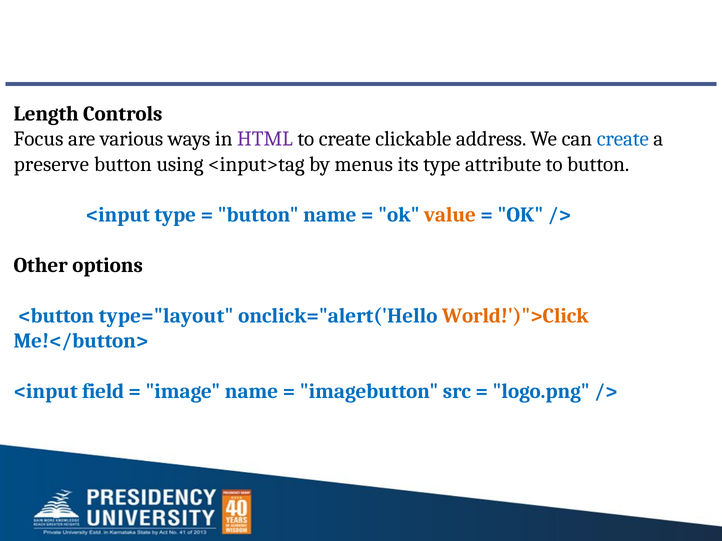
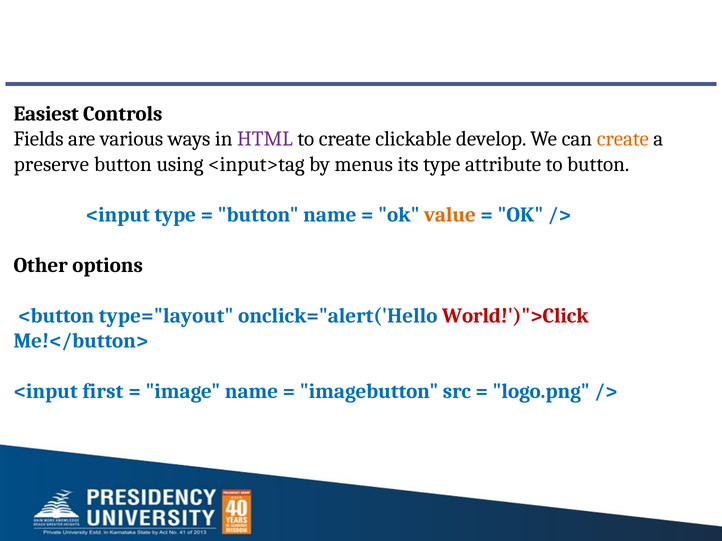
Length: Length -> Easiest (46, 114)
Focus: Focus -> Fields (39, 139)
address: address -> develop (491, 139)
create colour: blue -> orange (623, 139)
World!')">Click colour: orange -> red (515, 316)
field: field -> first (103, 392)
